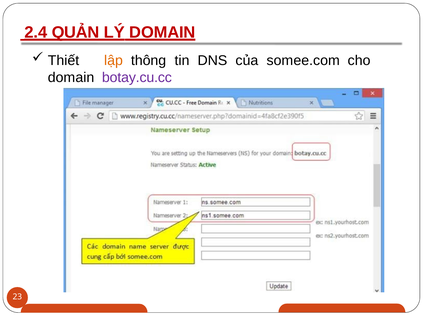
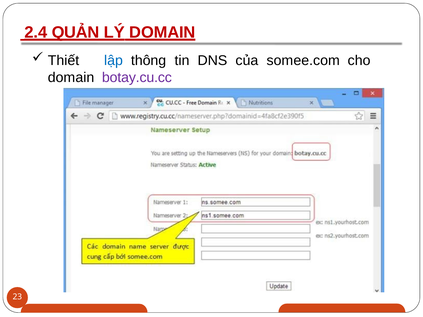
lập colour: orange -> blue (113, 61)
